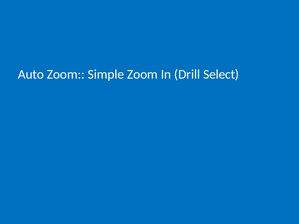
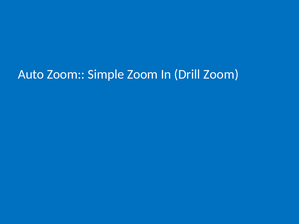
Drill Select: Select -> Zoom (221, 74)
